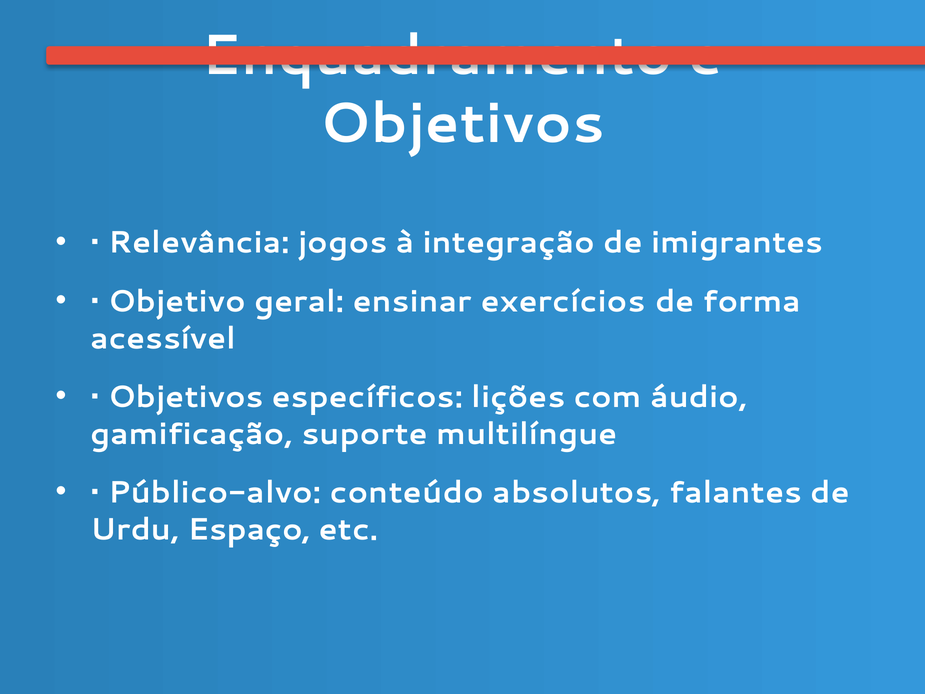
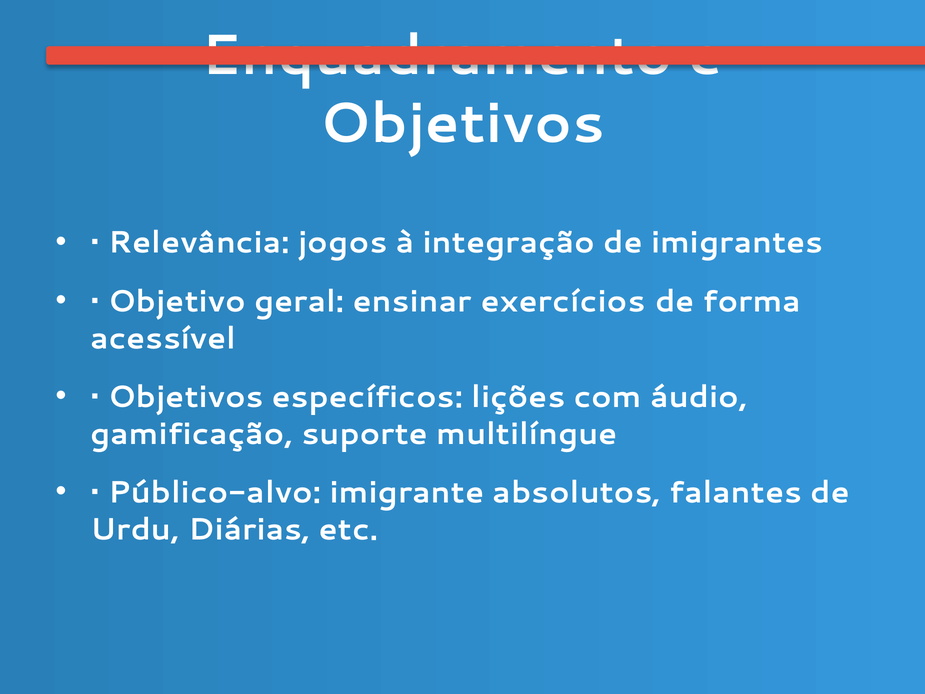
conteúdo: conteúdo -> imigrante (407, 492)
Espaço: Espaço -> Diárias (249, 529)
